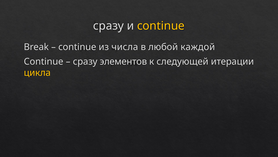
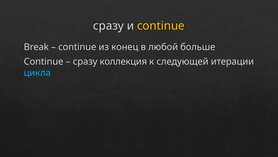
числа: числа -> конец (125, 47)
каждой: каждой -> больше (198, 47)
элементов: элементов -> коллекция (123, 61)
цикла colour: yellow -> light blue (37, 73)
